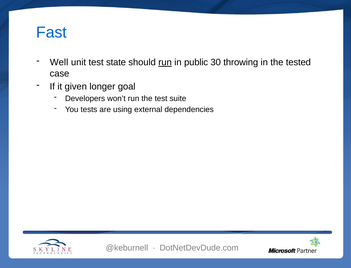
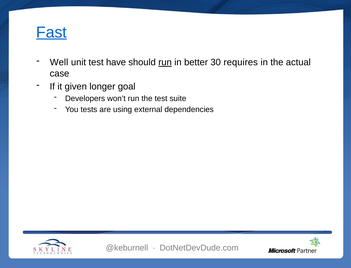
Fast underline: none -> present (52, 32)
state: state -> have (116, 62)
public: public -> better (196, 62)
throwing: throwing -> requires (241, 62)
tested: tested -> actual (298, 62)
